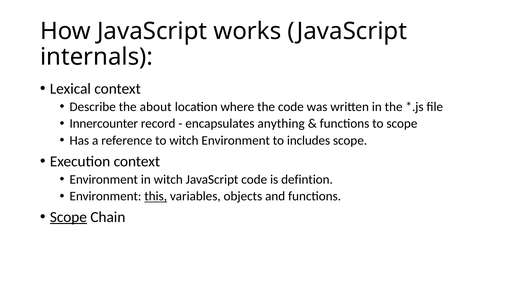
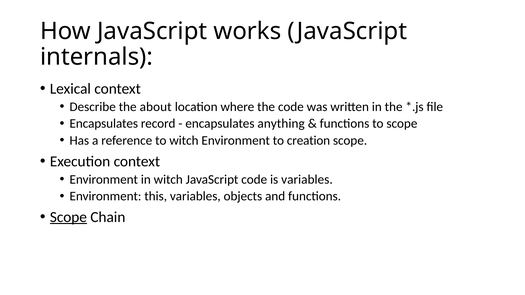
Innercounter: Innercounter -> Encapsulates (104, 124)
includes: includes -> creation (309, 141)
is defintion: defintion -> variables (307, 180)
this underline: present -> none (156, 196)
